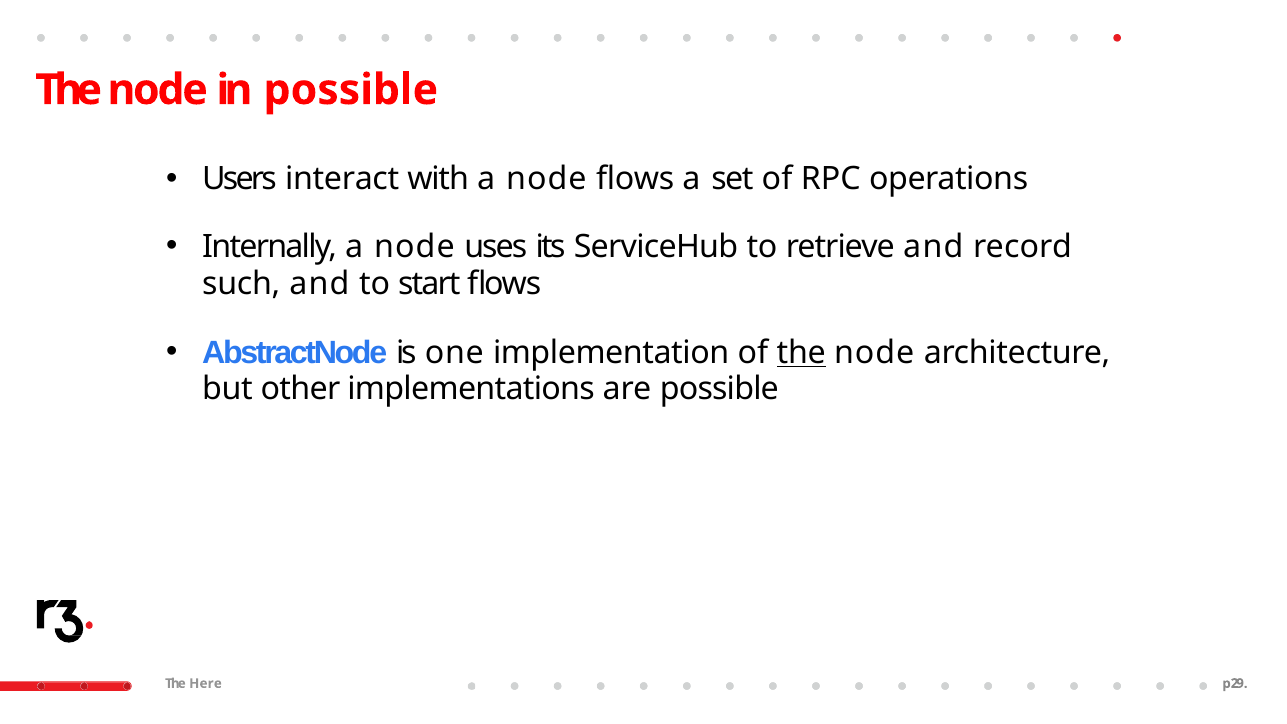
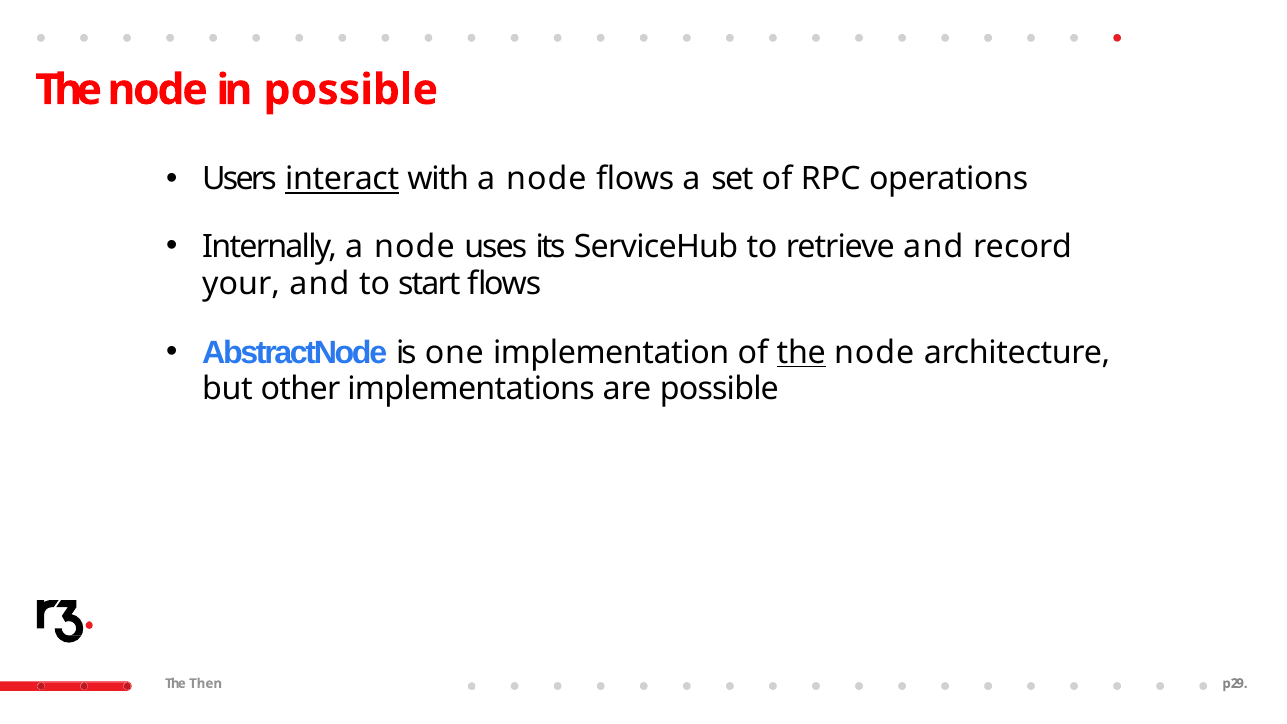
interact underline: none -> present (342, 179)
such: such -> your (241, 283)
Here: Here -> Then (206, 683)
